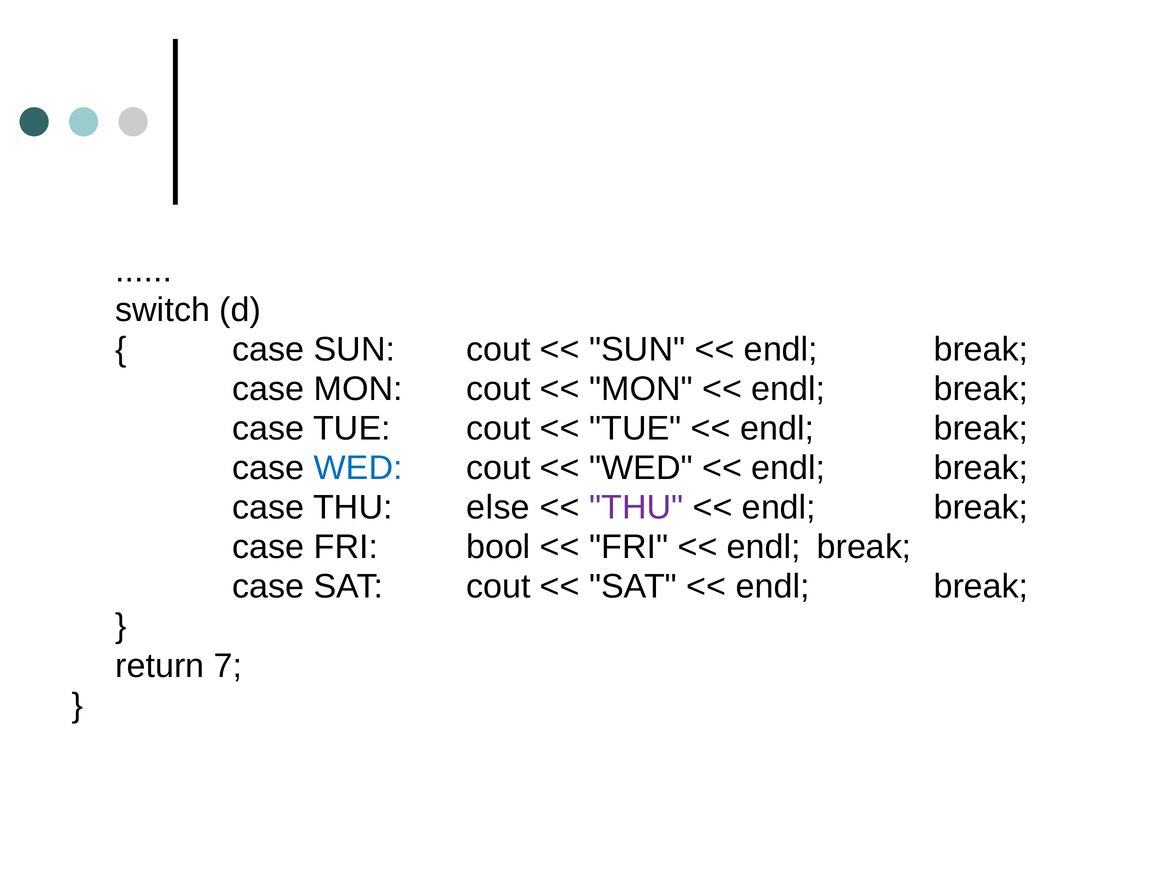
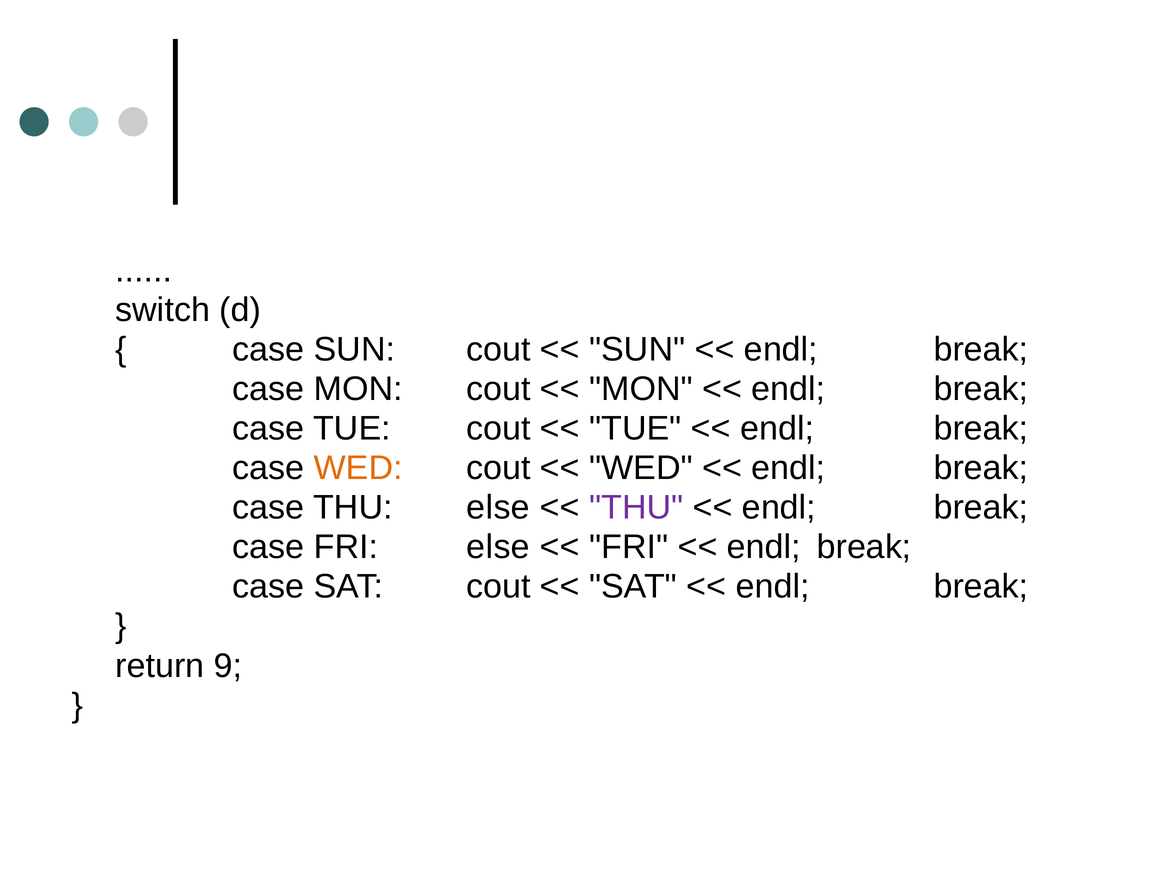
WED colour: blue -> orange (358, 468)
FRI bool: bool -> else (498, 547)
7: 7 -> 9 (228, 666)
